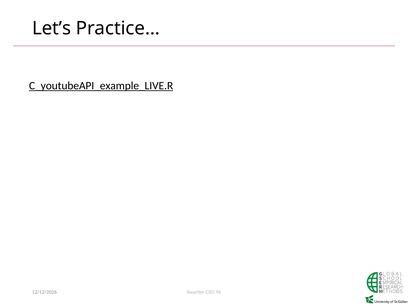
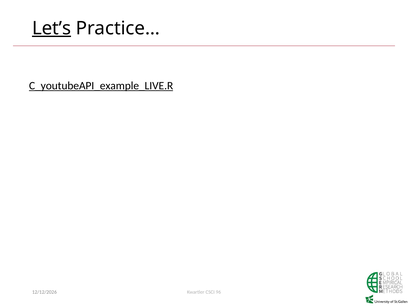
Let’s underline: none -> present (52, 28)
